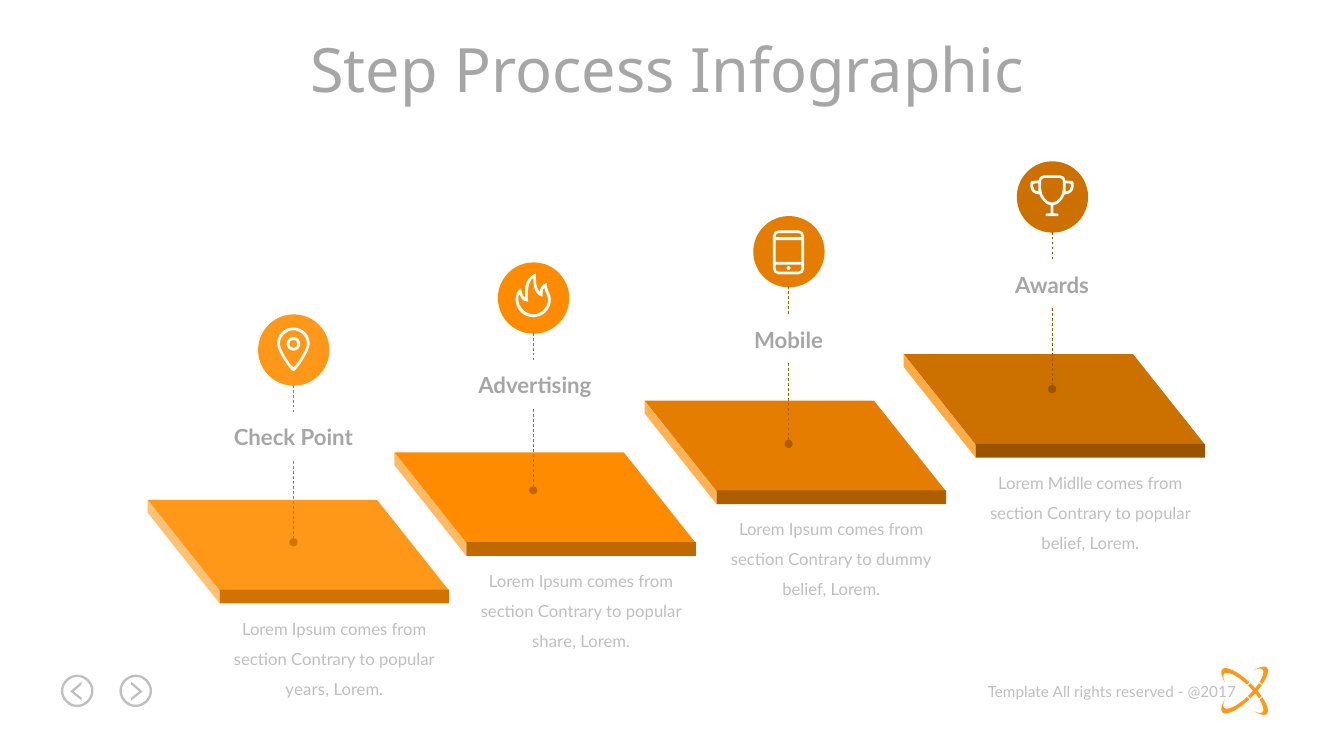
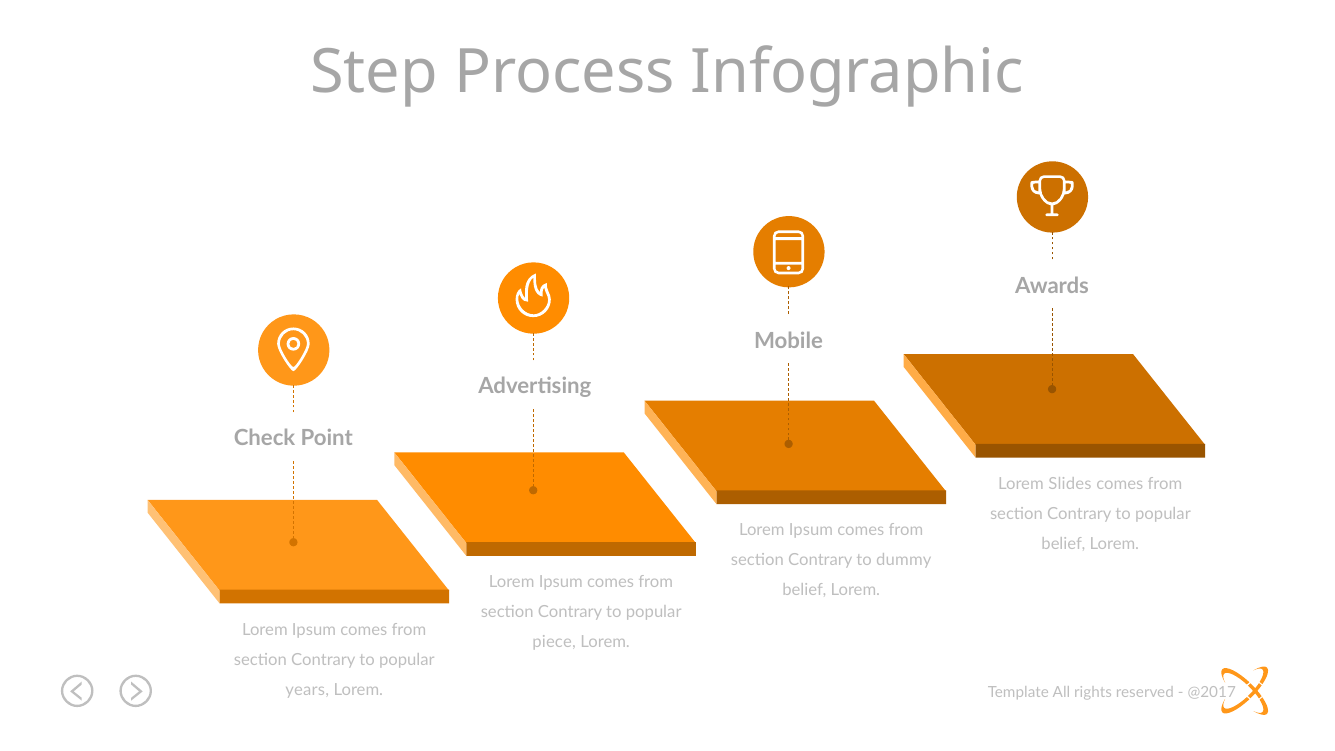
Midlle: Midlle -> Slides (1070, 484)
share: share -> piece (554, 642)
